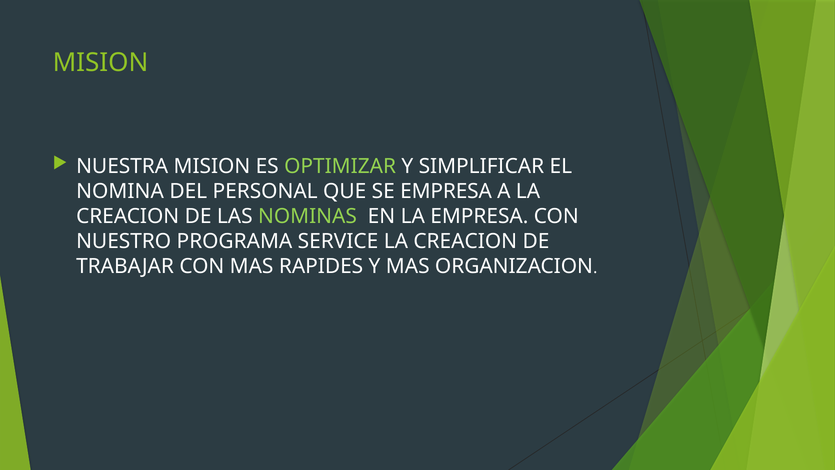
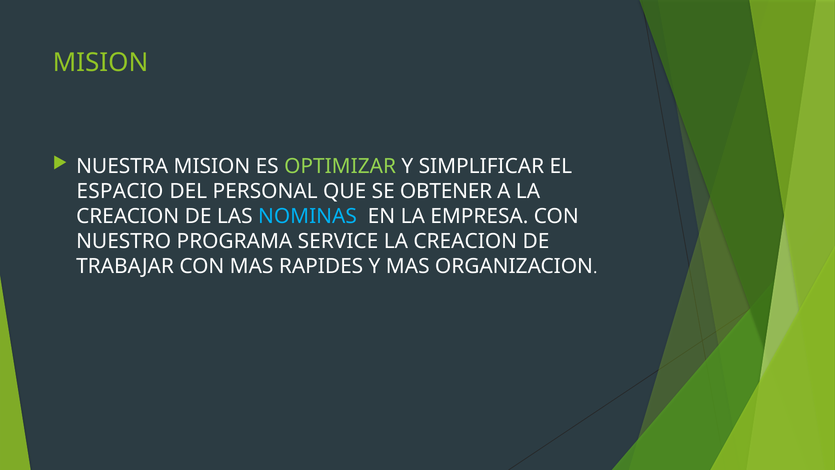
NOMINA: NOMINA -> ESPACIO (120, 191)
SE EMPRESA: EMPRESA -> OBTENER (446, 191)
NOMINAS colour: light green -> light blue (307, 216)
